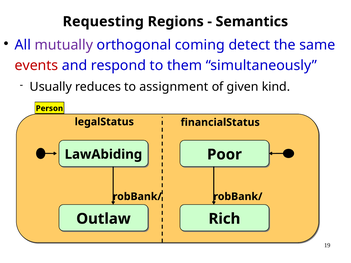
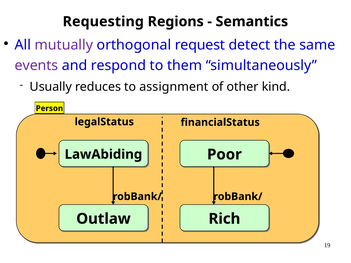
coming: coming -> request (200, 45)
events colour: red -> purple (36, 65)
given: given -> other (243, 87)
